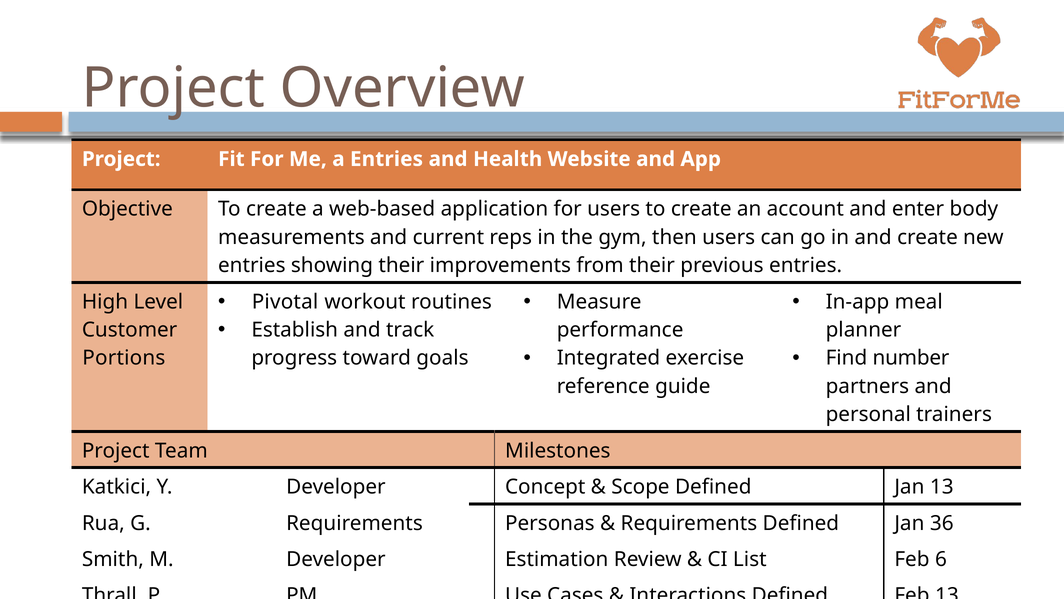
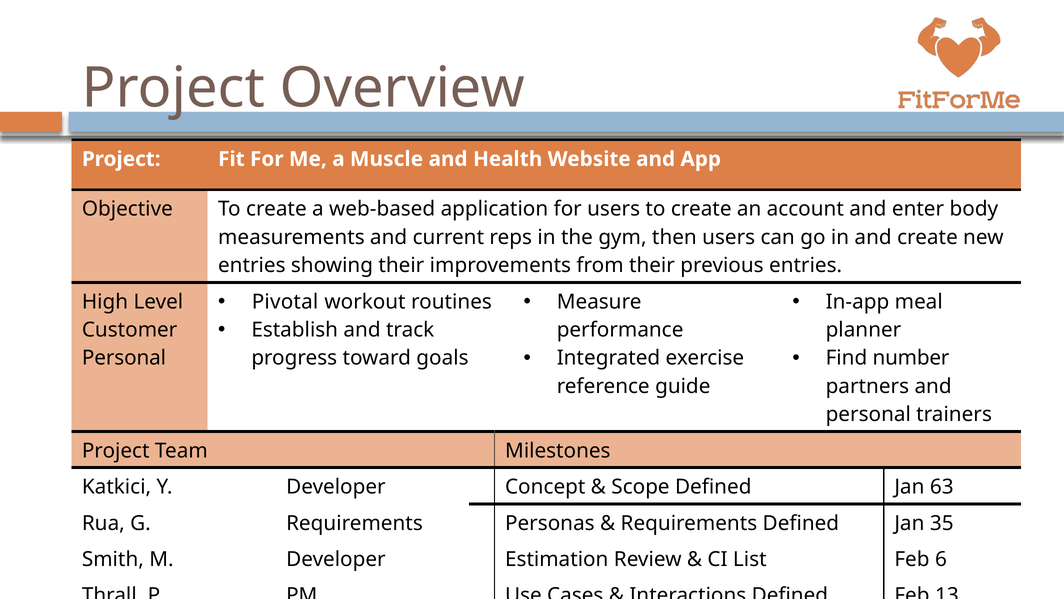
a Entries: Entries -> Muscle (387, 159)
Portions: Portions -> Personal (124, 358)
Jan 13: 13 -> 63 (942, 487)
36: 36 -> 35 (942, 523)
